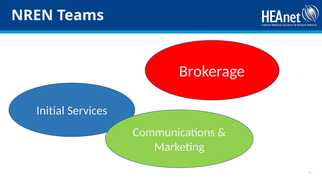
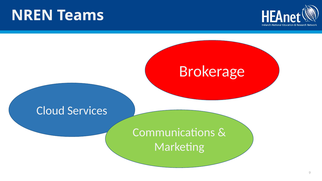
Initial: Initial -> Cloud (51, 111)
